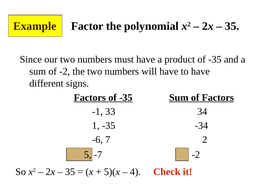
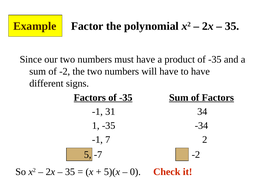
33: 33 -> 31 (110, 111)
-6: -6 -> -1 (97, 139)
4: 4 -> 0 (135, 172)
